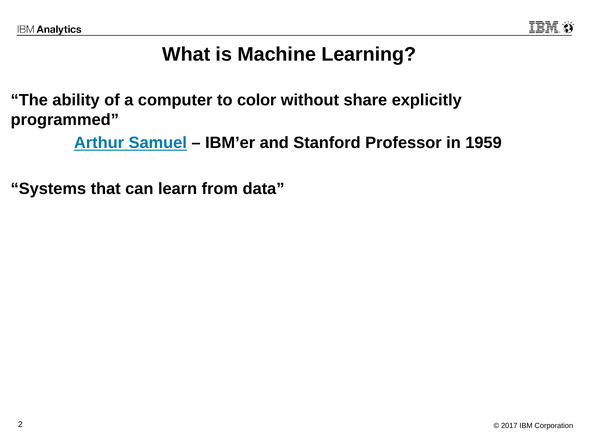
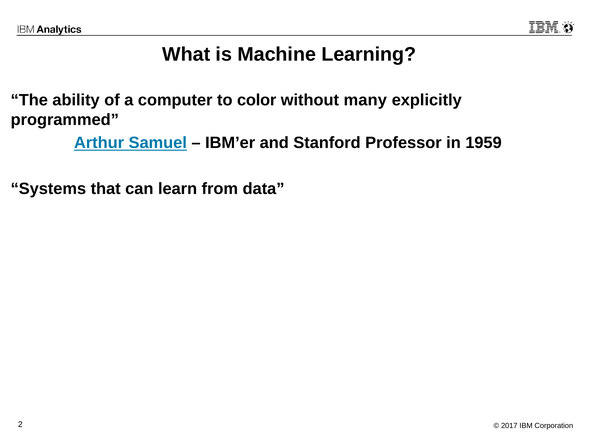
share: share -> many (365, 100)
